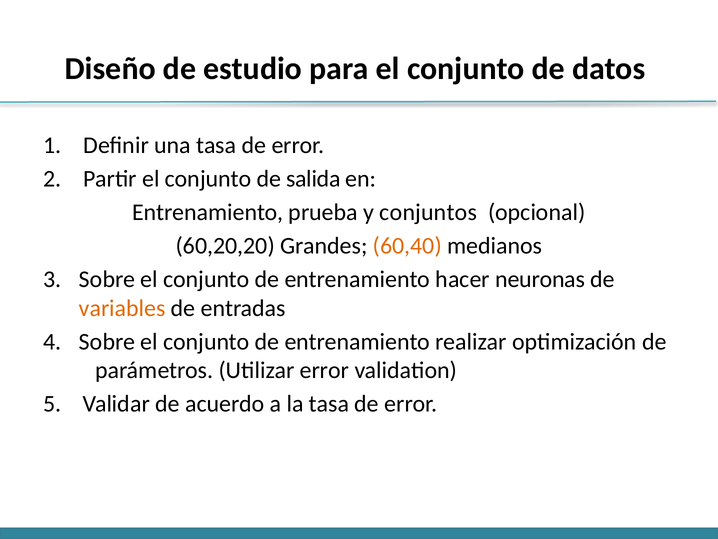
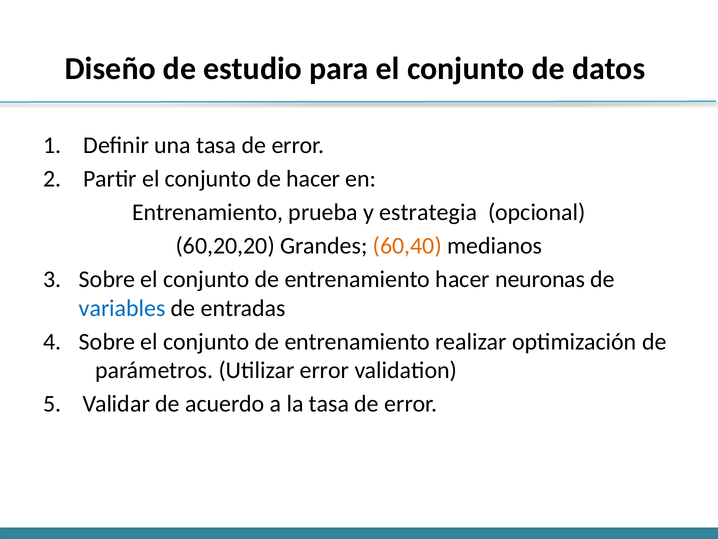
de salida: salida -> hacer (313, 179)
conjuntos: conjuntos -> estrategia (428, 212)
variables colour: orange -> blue (122, 308)
